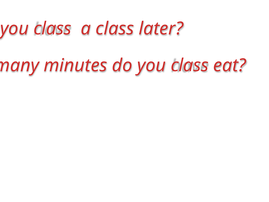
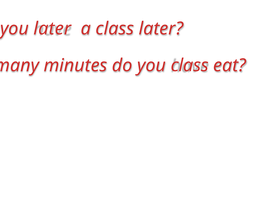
class: class -> later (52, 29)
